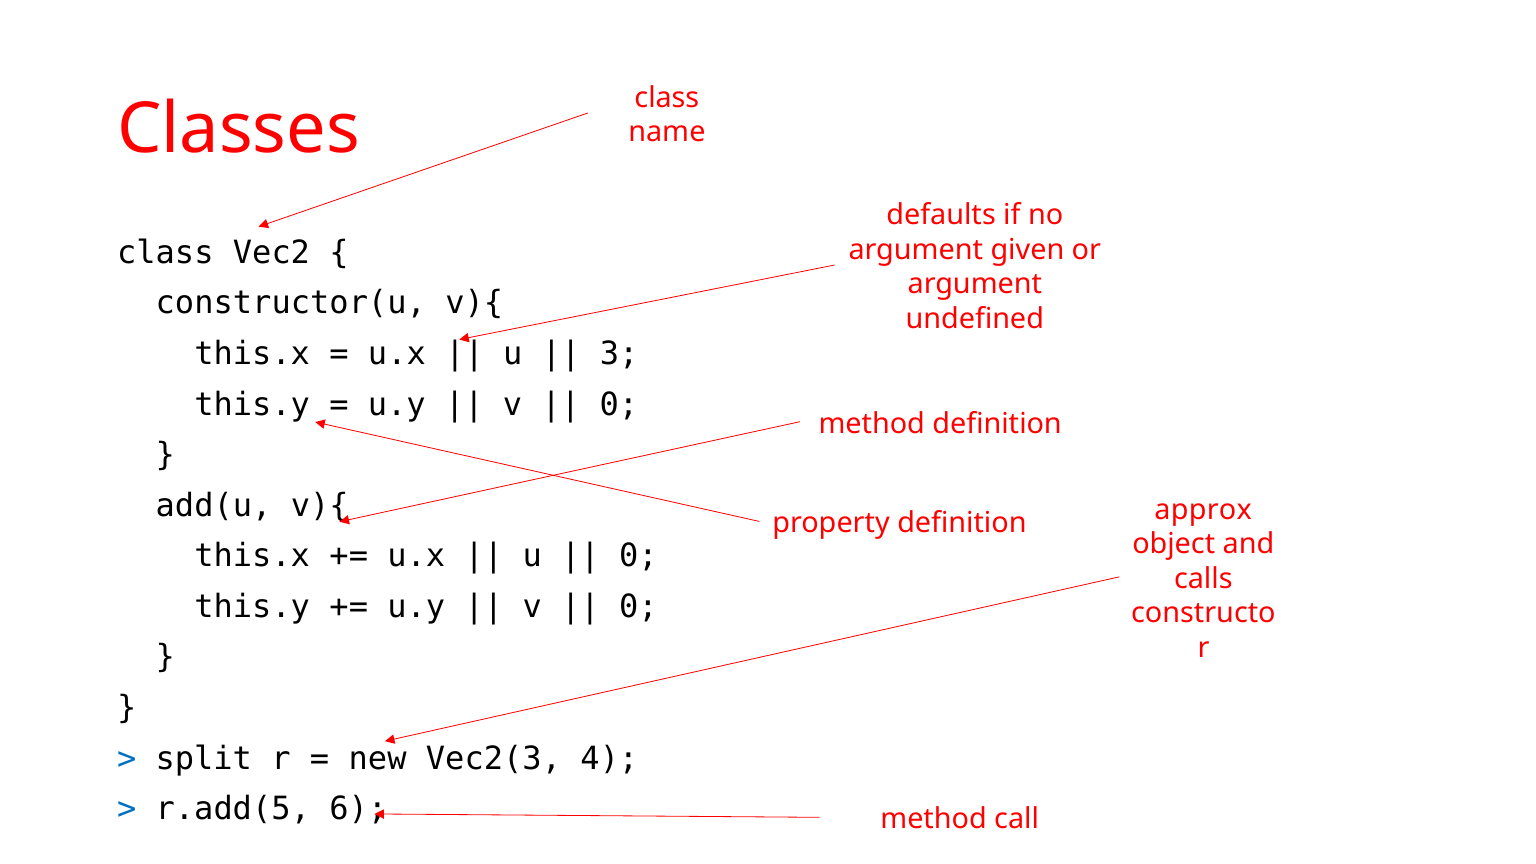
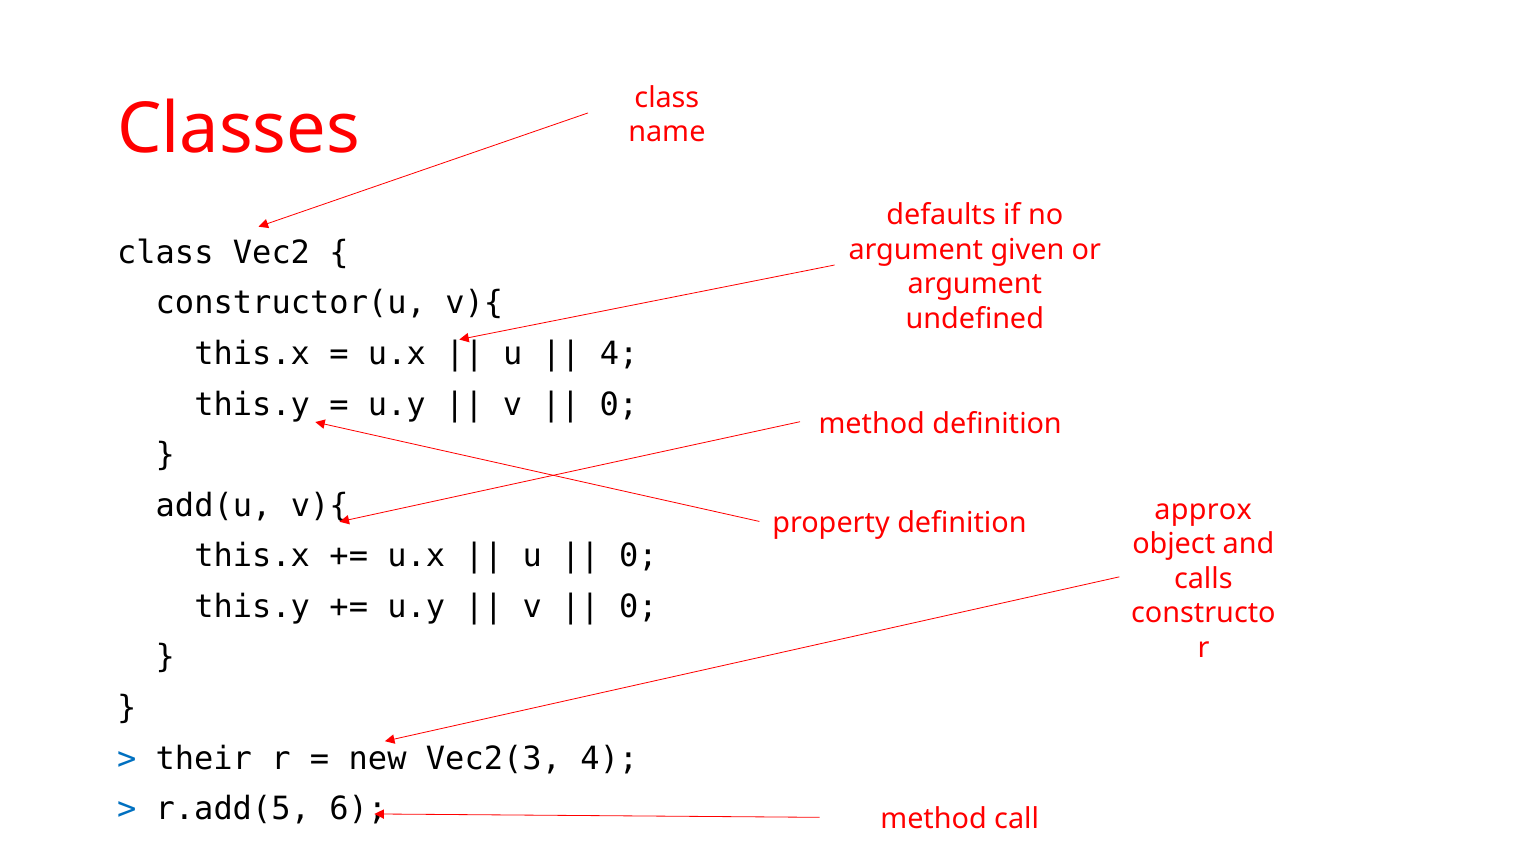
3: 3 -> 4 (619, 354)
split: split -> their (204, 759)
